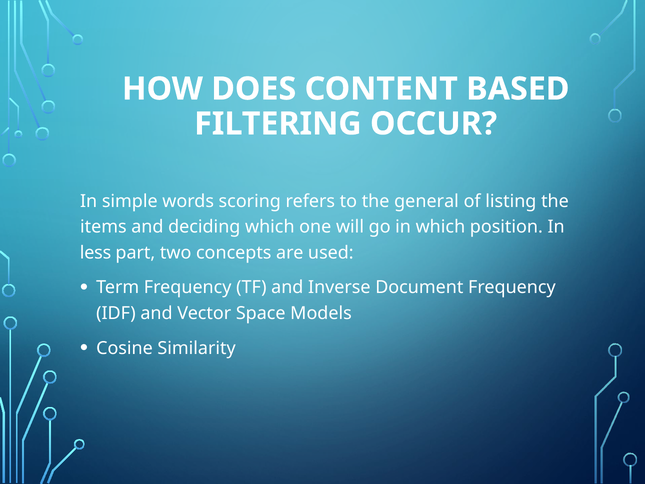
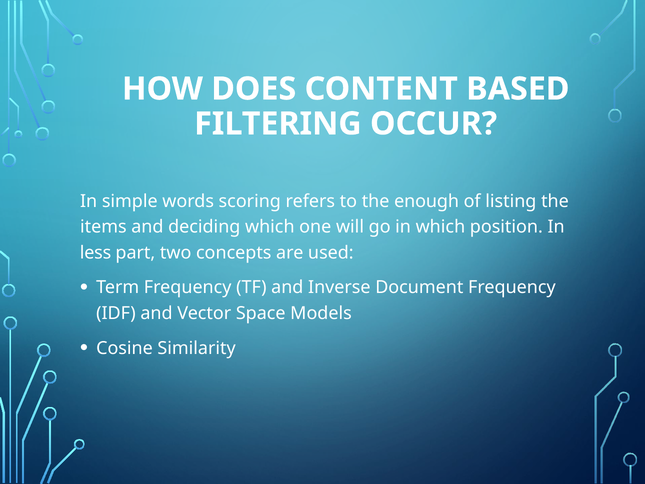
general: general -> enough (427, 201)
